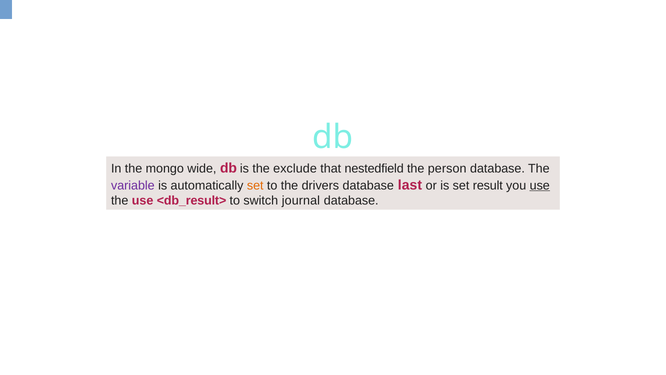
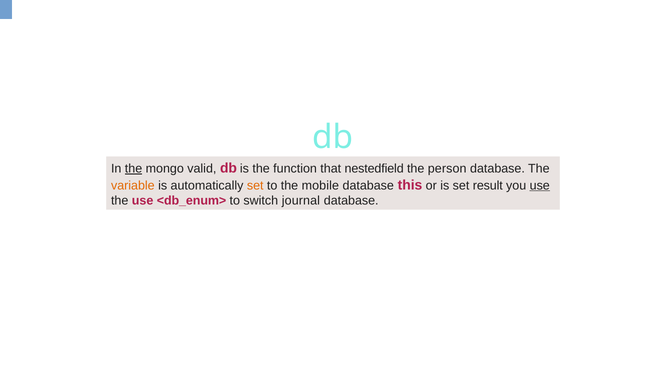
the underline: none -> present (134, 169)
wide: wide -> valid (202, 169)
exclude: exclude -> function (295, 169)
variable colour: purple -> orange (133, 185)
drivers: drivers -> mobile (320, 185)
last: last -> this (410, 185)
<db_result>: <db_result> -> <db_enum> (192, 200)
